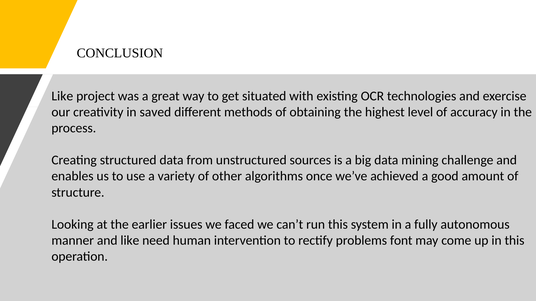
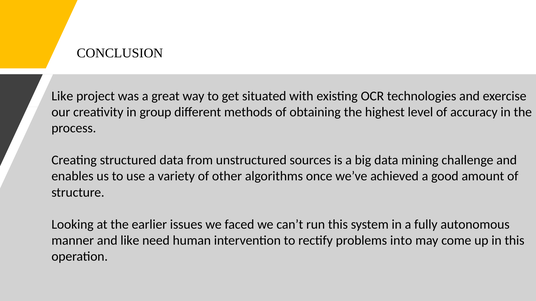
saved: saved -> group (155, 112)
font: font -> into (401, 241)
